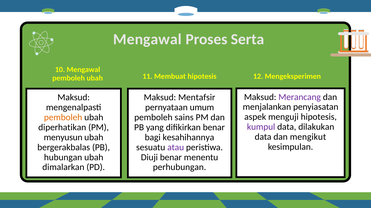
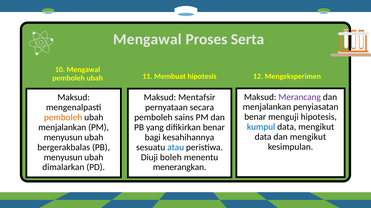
umum: umum -> secara (202, 108)
aspek: aspek -> benar (255, 117)
kumpul colour: purple -> blue (261, 127)
data dilakukan: dilakukan -> mengikut (316, 127)
diperhatikan: diperhatikan -> menjalankan (62, 128)
atau colour: purple -> blue (176, 148)
hubungan: hubungan -> menyusun (63, 158)
Diuji benar: benar -> boleh (171, 158)
perhubungan: perhubungan -> menerangkan (180, 168)
